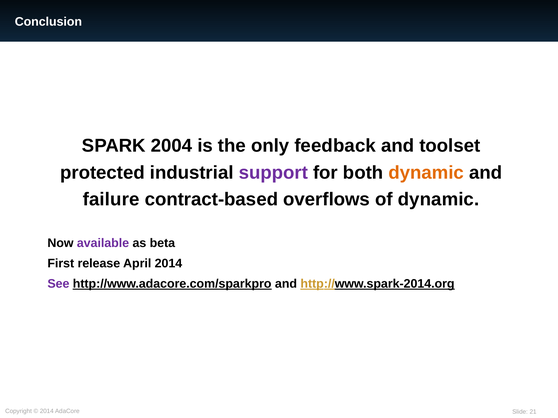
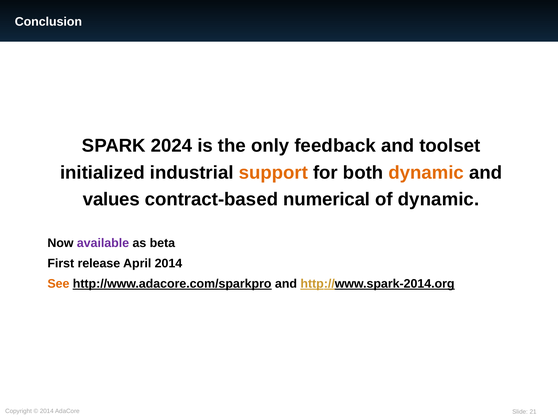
2004: 2004 -> 2024 (171, 146)
protected: protected -> initialized (102, 173)
support colour: purple -> orange (273, 173)
failure: failure -> values (111, 200)
overflows: overflows -> numerical (327, 200)
See colour: purple -> orange (58, 284)
